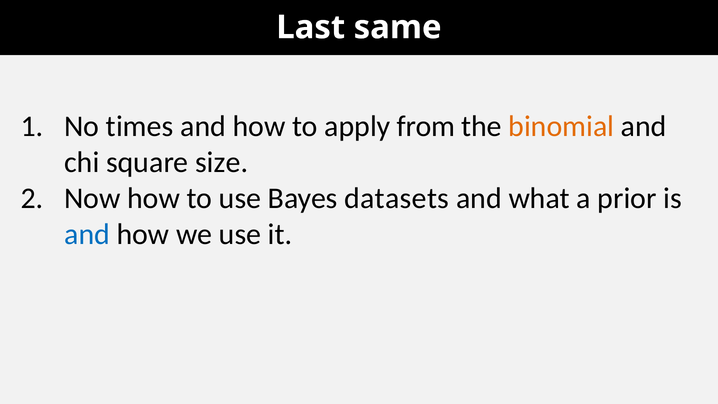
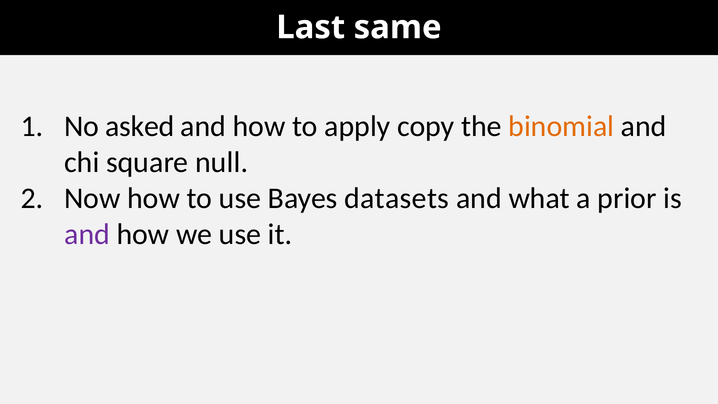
times: times -> asked (140, 126)
from: from -> copy (426, 126)
size: size -> null (222, 162)
and colour: blue -> purple (87, 234)
